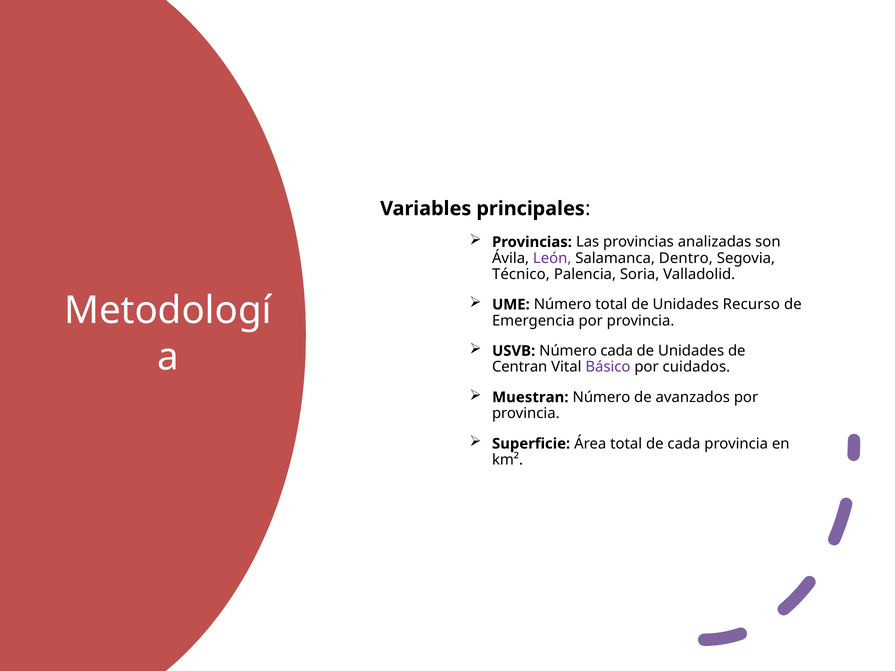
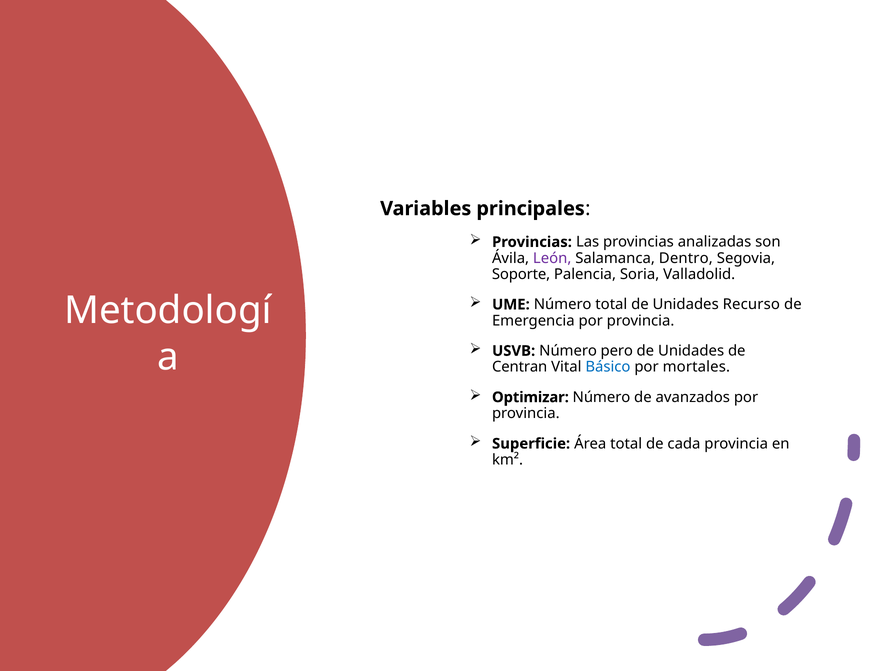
Técnico: Técnico -> Soporte (521, 274)
Número cada: cada -> pero (617, 351)
Básico colour: purple -> blue (608, 367)
cuidados: cuidados -> mortales (696, 367)
Muestran: Muestran -> Optimizar (530, 397)
